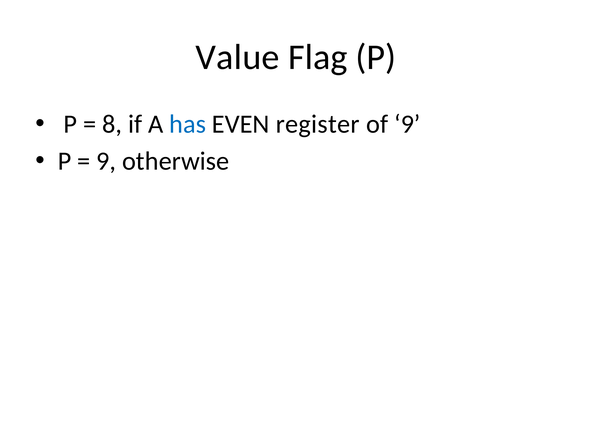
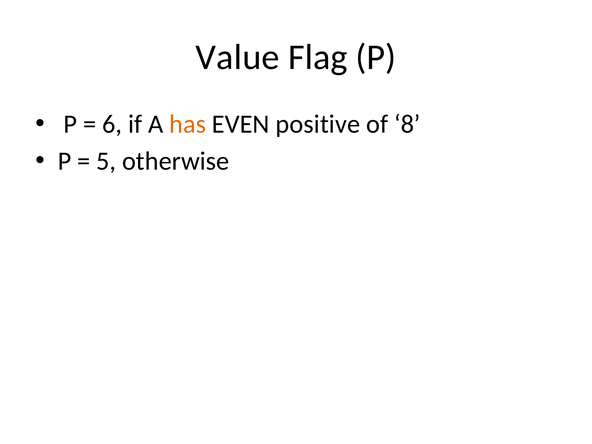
8: 8 -> 6 (112, 124)
has colour: blue -> orange (188, 124)
register: register -> positive (318, 124)
of 9: 9 -> 8 (407, 124)
9: 9 -> 5 (106, 161)
